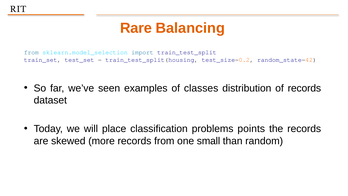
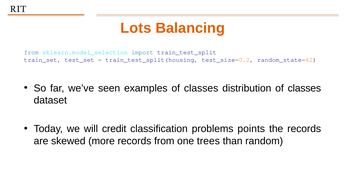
Rare: Rare -> Lots (136, 28)
distribution of records: records -> classes (304, 88)
place: place -> credit (114, 129)
small: small -> trees (208, 141)
